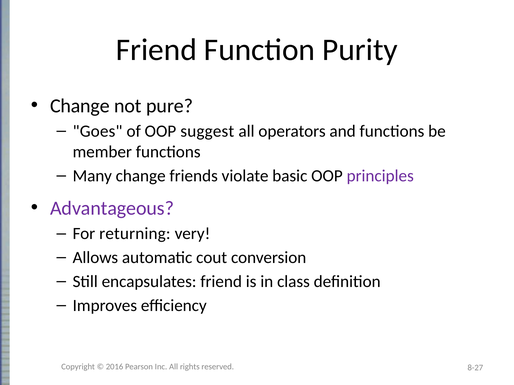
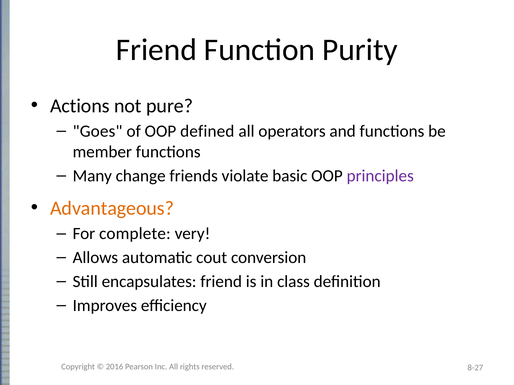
Change: Change -> Actions (80, 106)
suggest: suggest -> defined (207, 131)
Advantageous colour: purple -> orange (112, 208)
returning: returning -> complete (135, 234)
